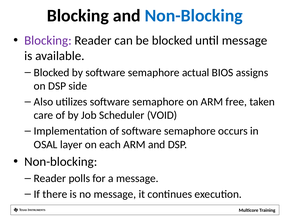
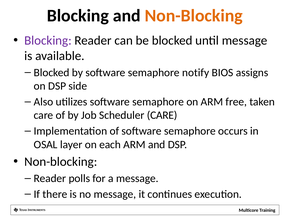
Non-Blocking colour: blue -> orange (194, 16)
actual: actual -> notify (196, 73)
Scheduler VOID: VOID -> CARE (162, 116)
